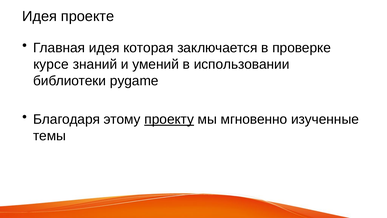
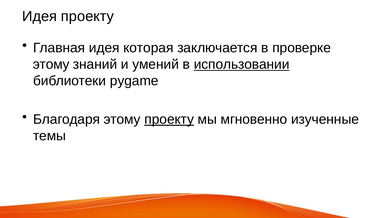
Идея проекте: проекте -> проекту (87, 16)
курсе: курсе -> этому (51, 64)
использовании underline: none -> present (242, 64)
